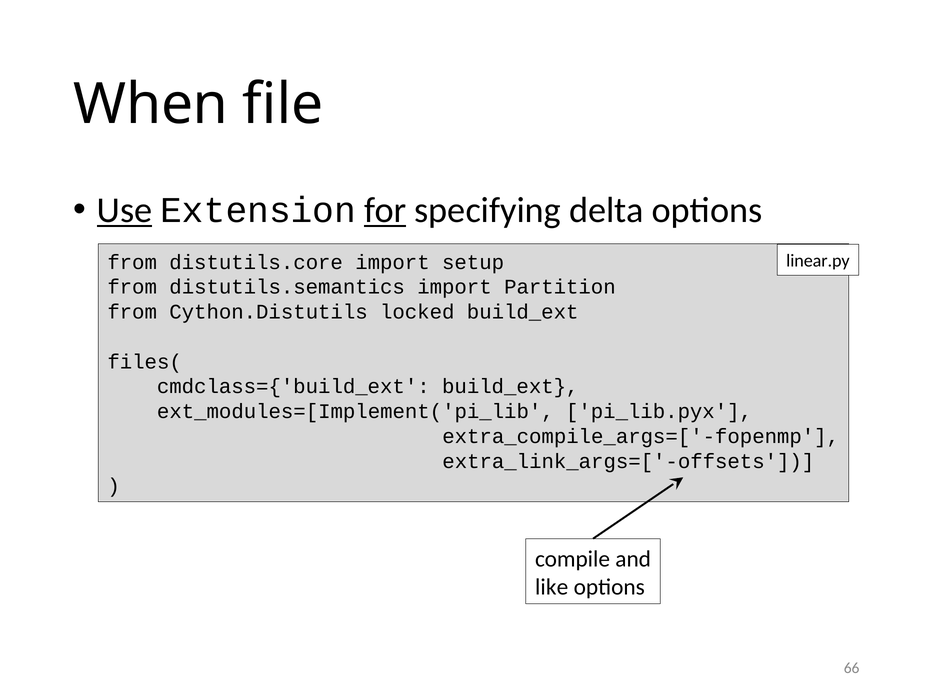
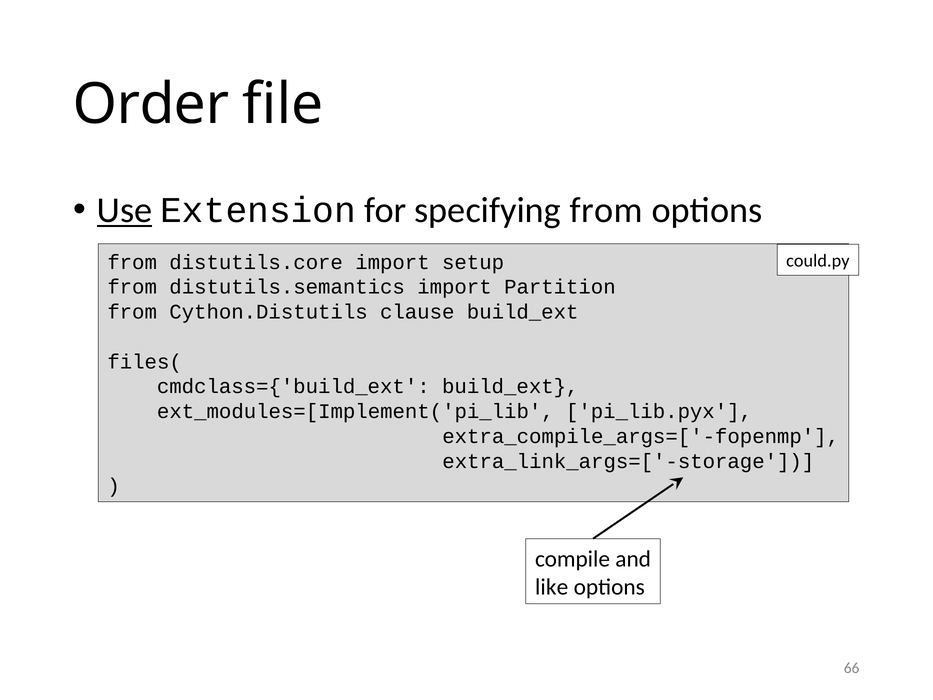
When: When -> Order (151, 104)
for underline: present -> none (385, 210)
specifying delta: delta -> from (606, 210)
linear.py: linear.py -> could.py (818, 261)
locked: locked -> clause (417, 312)
extra_link_args=['-offsets: extra_link_args=['-offsets -> extra_link_args=['-storage (628, 461)
